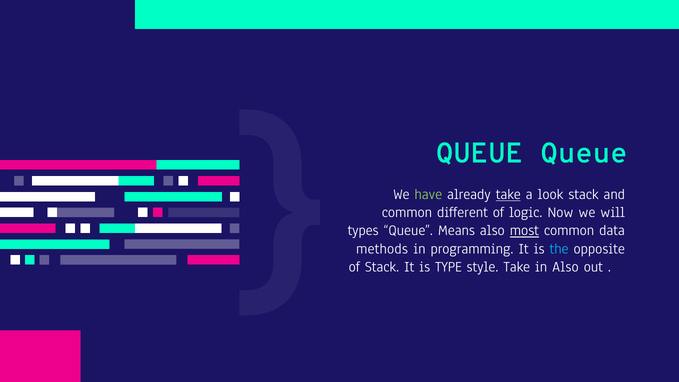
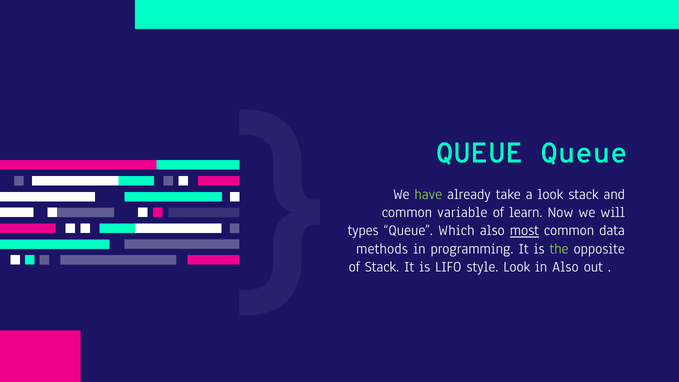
take underline: present -> none (508, 194)
different: different -> variable (462, 212)
logic: logic -> learn (526, 212)
Means: Means -> Which (456, 230)
the colour: light blue -> light green (559, 249)
TYPE: TYPE -> LIFO (448, 267)
style Take: Take -> Look (517, 267)
